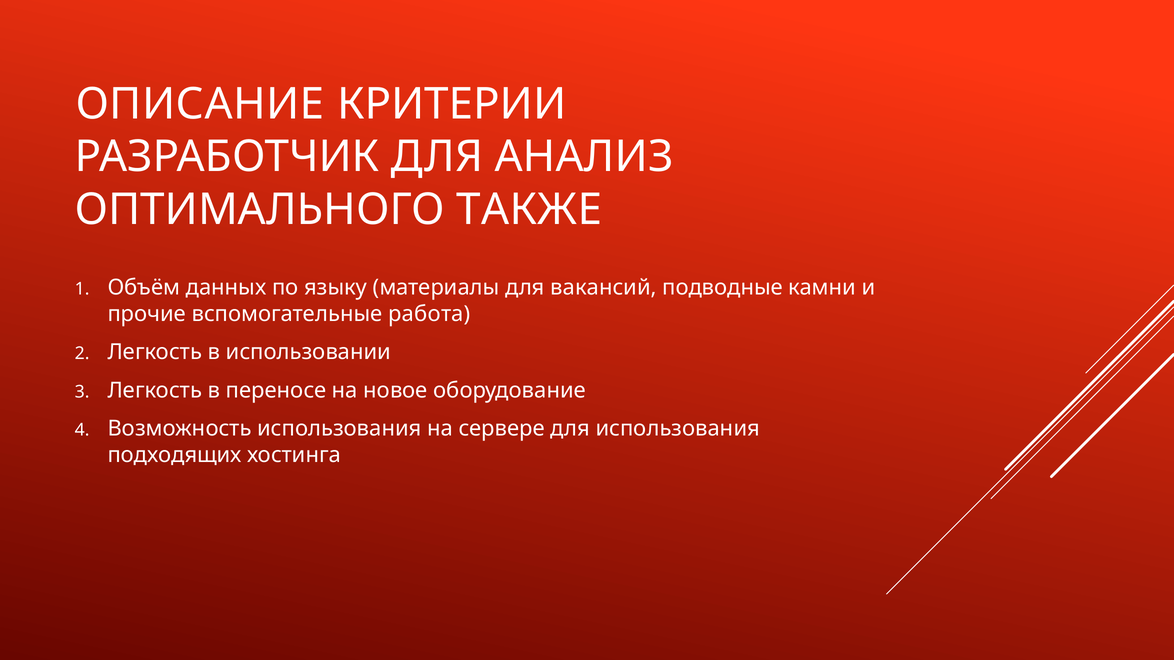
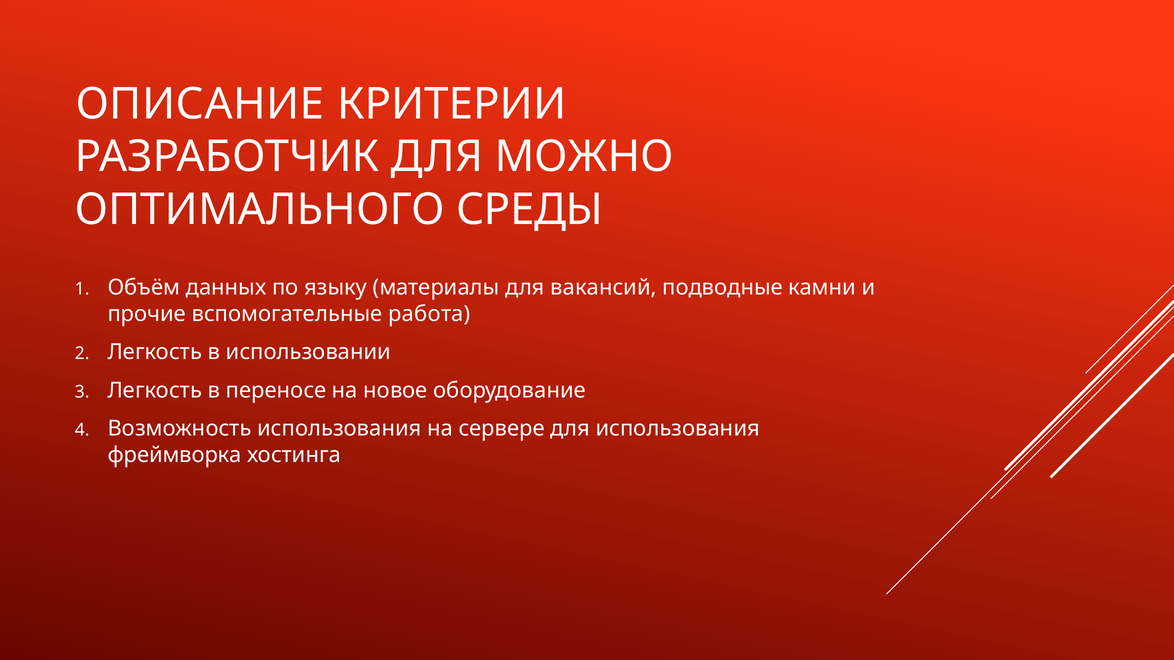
АНАЛИЗ: АНАЛИЗ -> МОЖНО (584, 157)
ТАКЖЕ: ТАКЖЕ -> СРЕДЫ (530, 210)
подходящих: подходящих -> фреймворка (175, 455)
